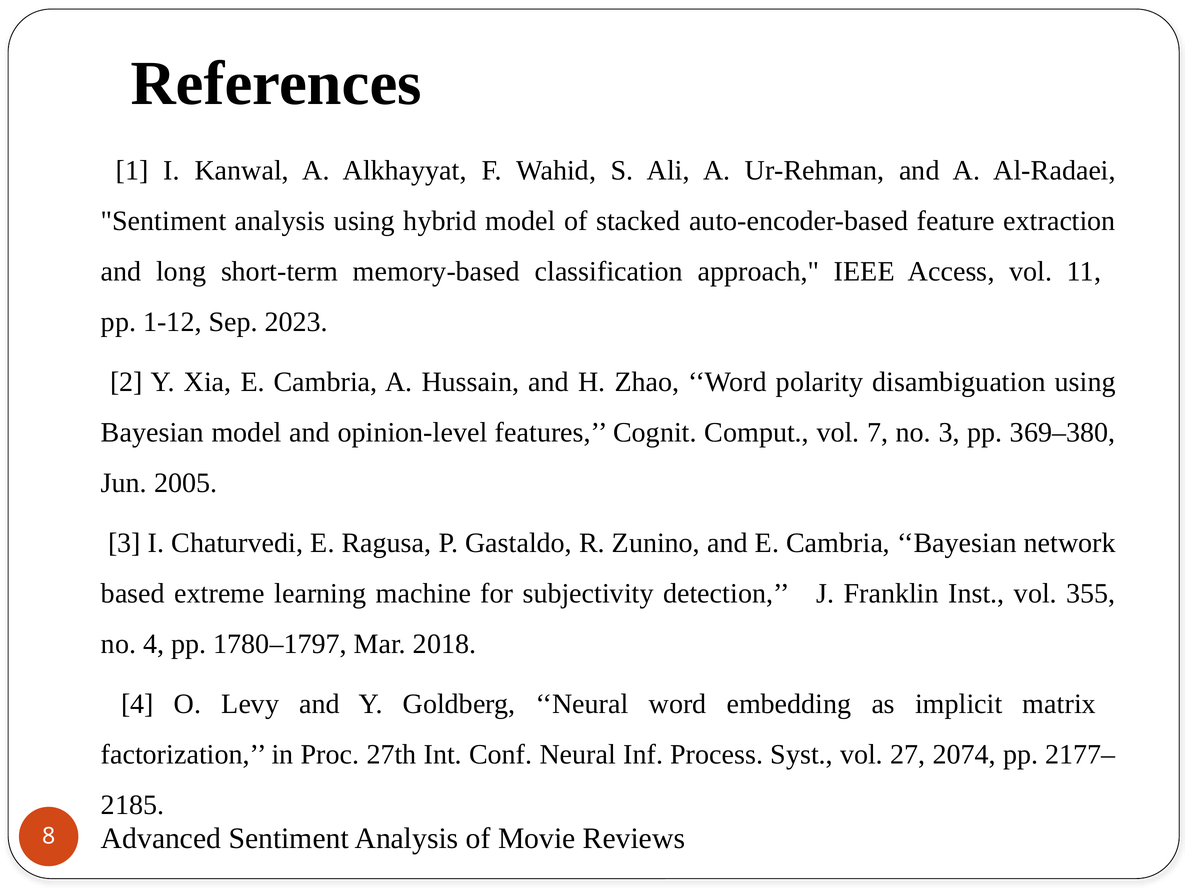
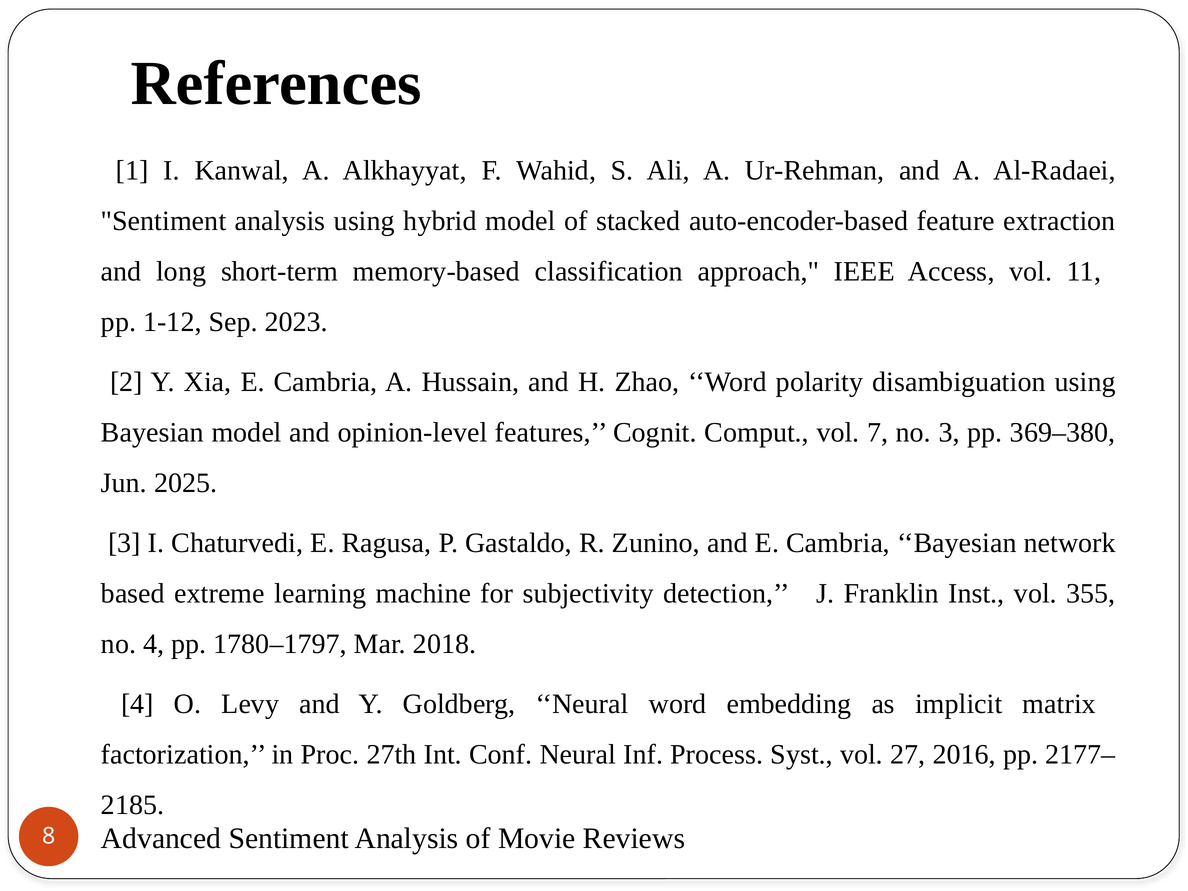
2005: 2005 -> 2025 (186, 483)
2074: 2074 -> 2016 (964, 754)
